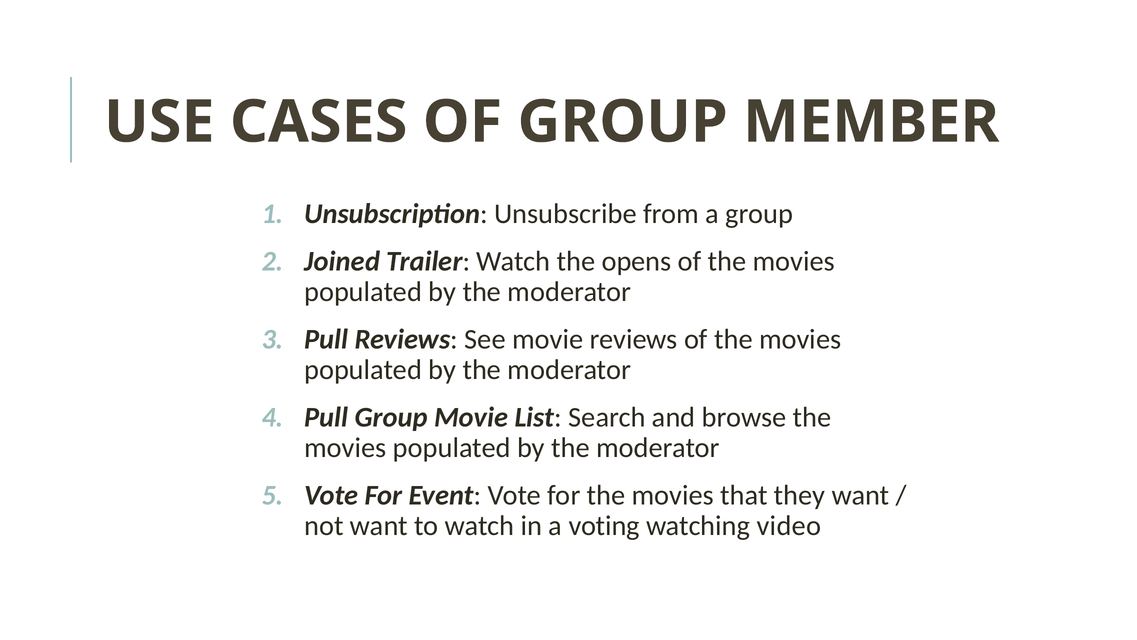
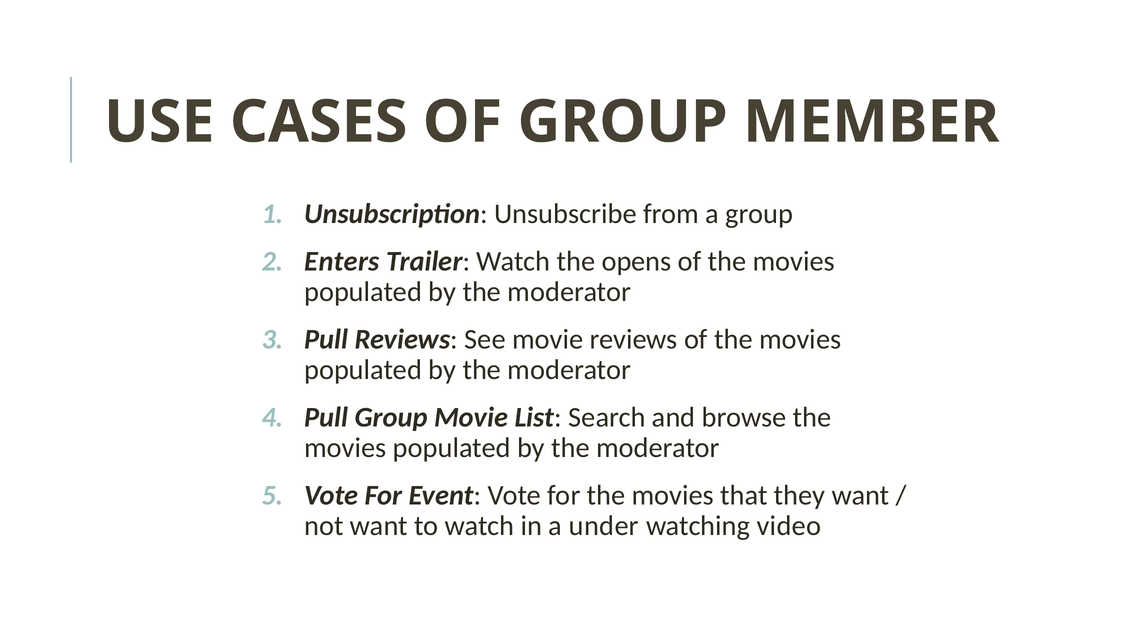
Joined: Joined -> Enters (342, 261)
voting: voting -> under (604, 526)
